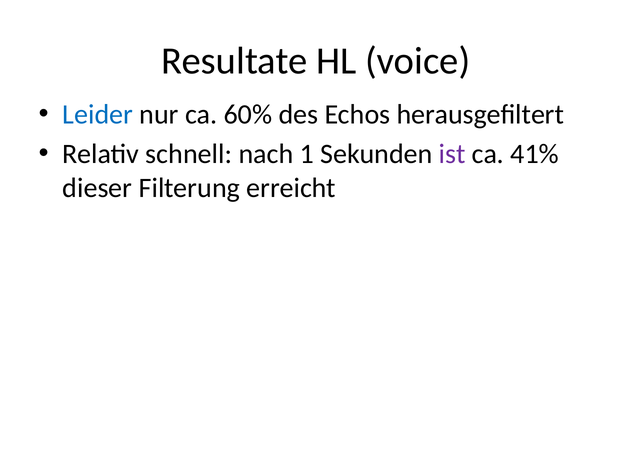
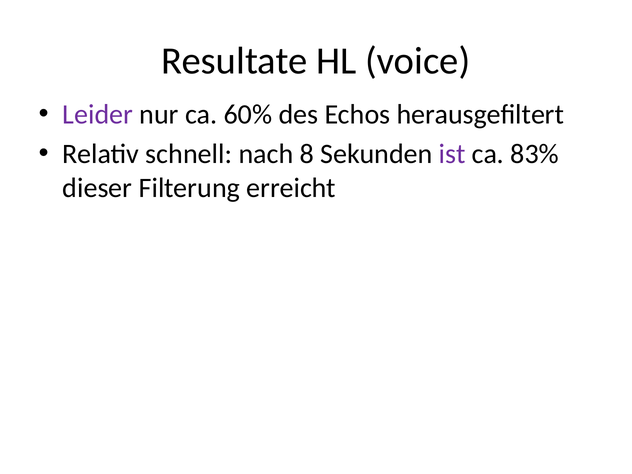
Leider colour: blue -> purple (98, 115)
1: 1 -> 8 (307, 154)
41%: 41% -> 83% (535, 154)
